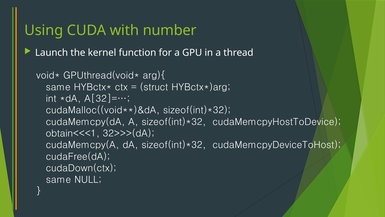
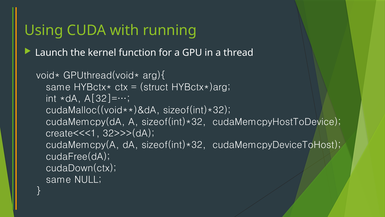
number: number -> running (170, 30)
obtain<<<1: obtain<<<1 -> create<<<1 (73, 133)
